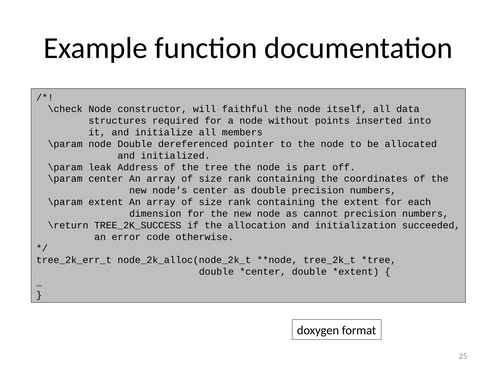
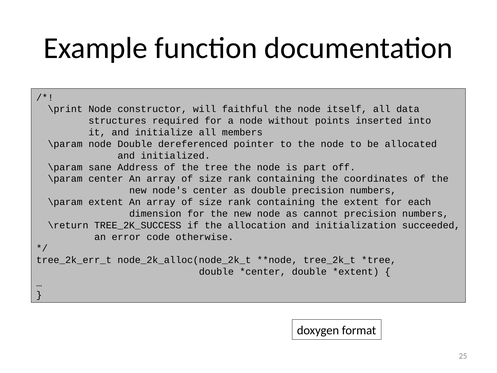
\check: \check -> \print (65, 109)
leak: leak -> sane (100, 167)
